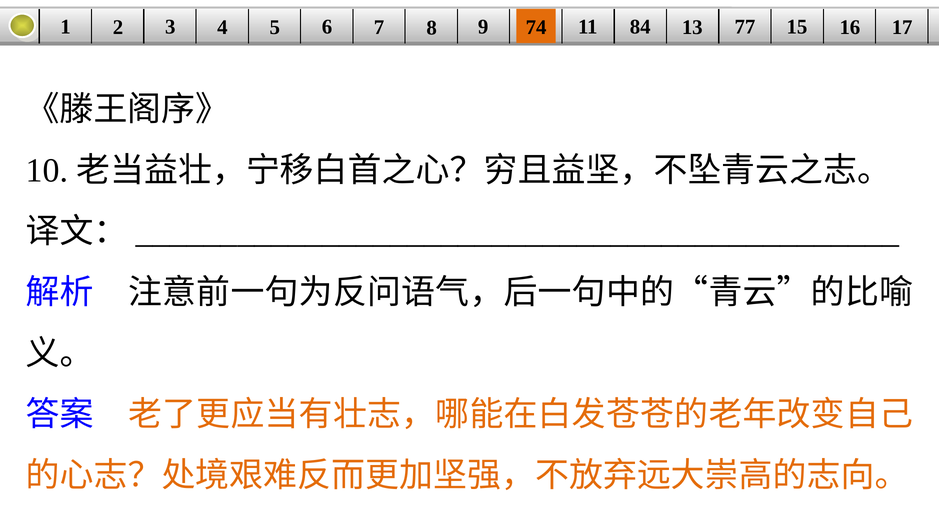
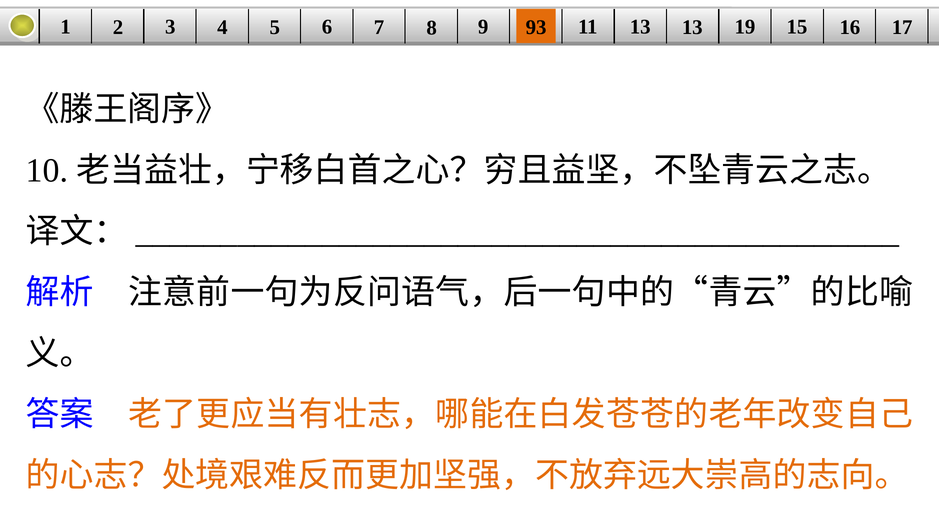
74: 74 -> 93 (536, 27)
11 84: 84 -> 13 (640, 27)
77: 77 -> 19 (745, 27)
